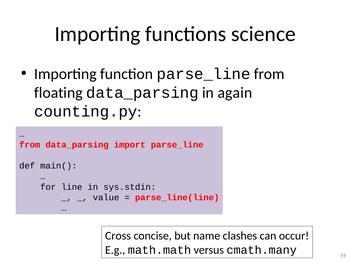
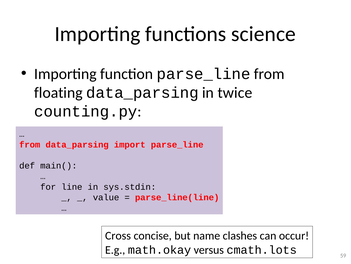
again: again -> twice (235, 92)
math.math: math.math -> math.okay (160, 249)
cmath.many: cmath.many -> cmath.lots (262, 249)
